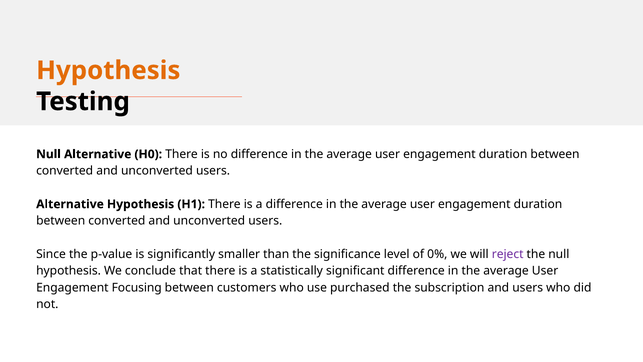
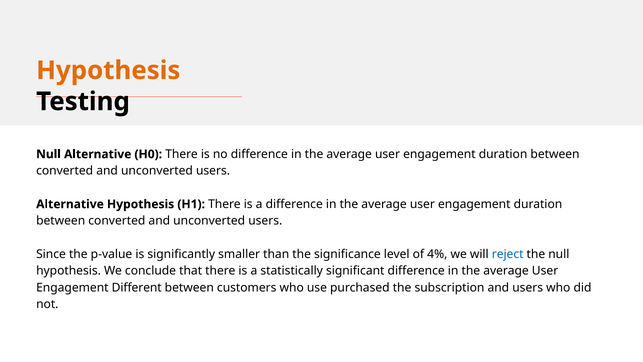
0%: 0% -> 4% (437, 254)
reject colour: purple -> blue (508, 254)
Focusing: Focusing -> Different (137, 287)
